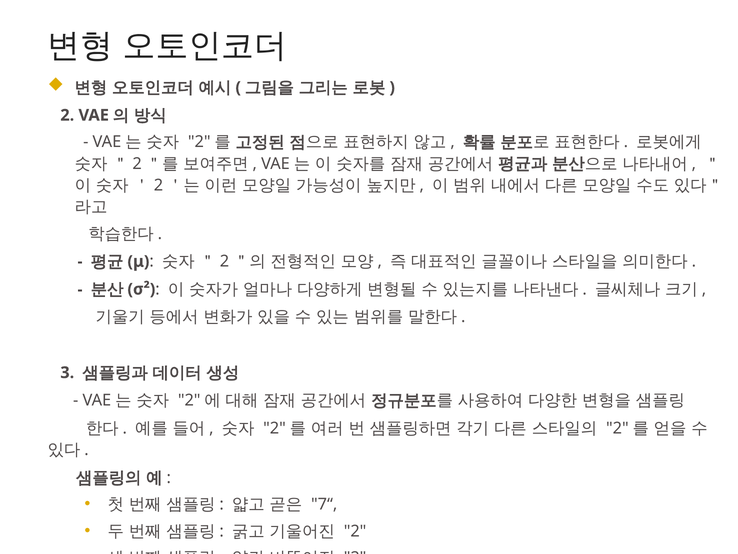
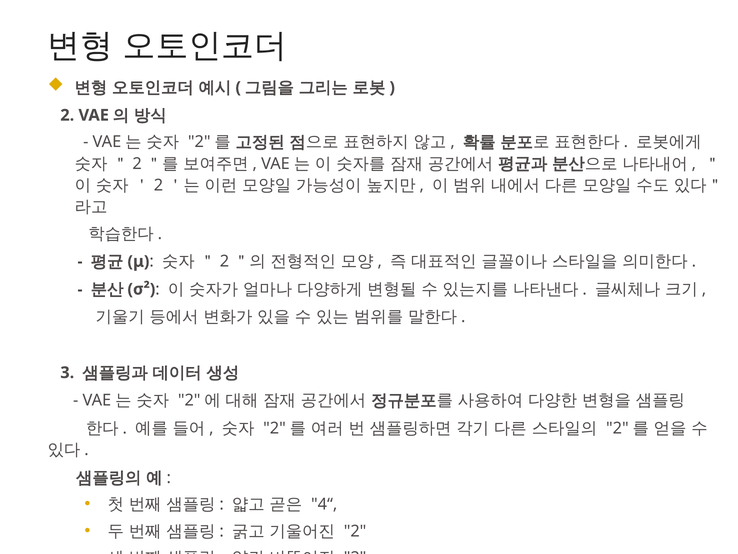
7“: 7“ -> 4“ (324, 504)
